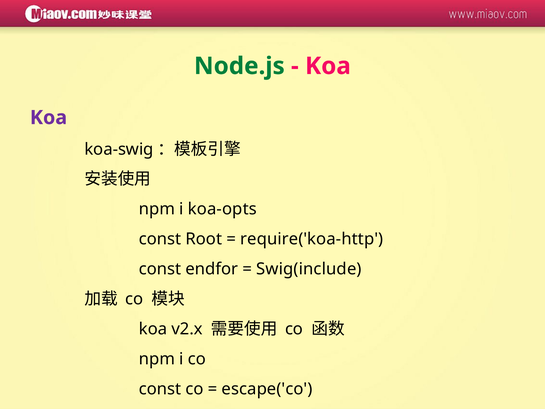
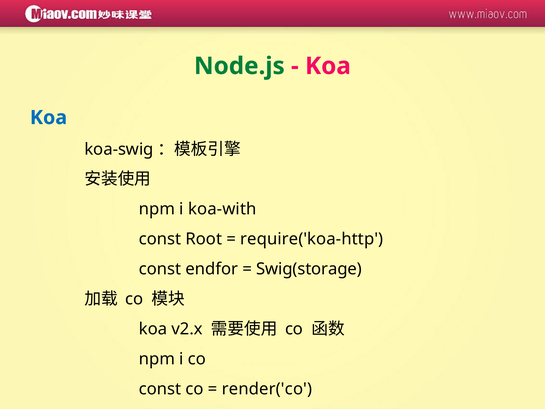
Koa colour: purple -> blue (49, 118)
koa-opts: koa-opts -> koa-with (222, 209)
Swig(include: Swig(include -> Swig(storage (309, 269)
escape('co: escape('co -> render('co (267, 389)
